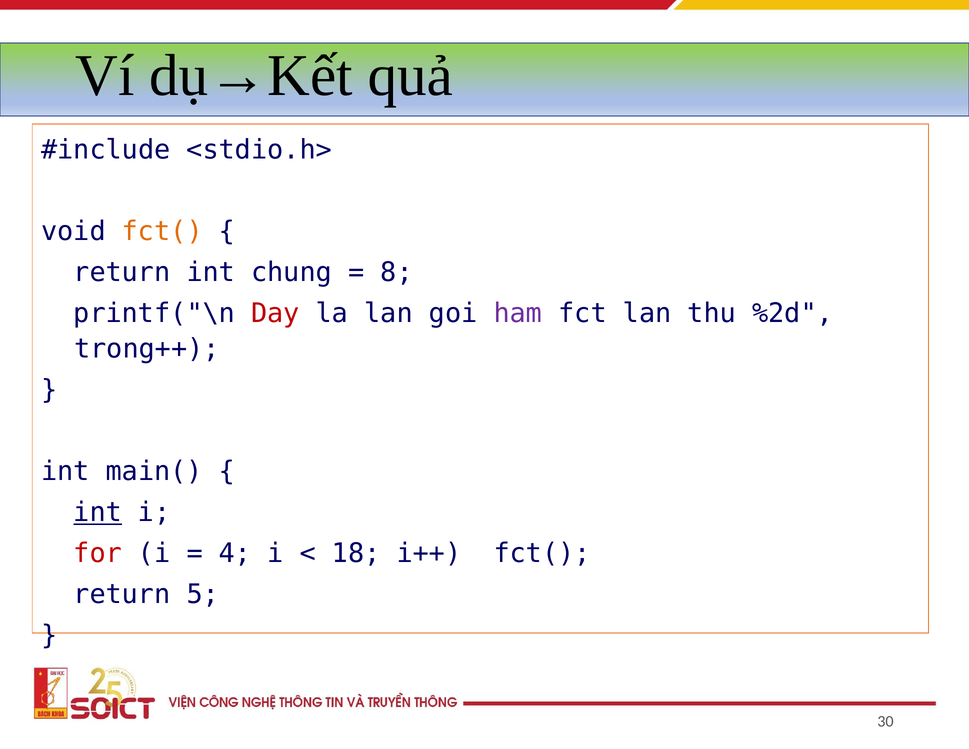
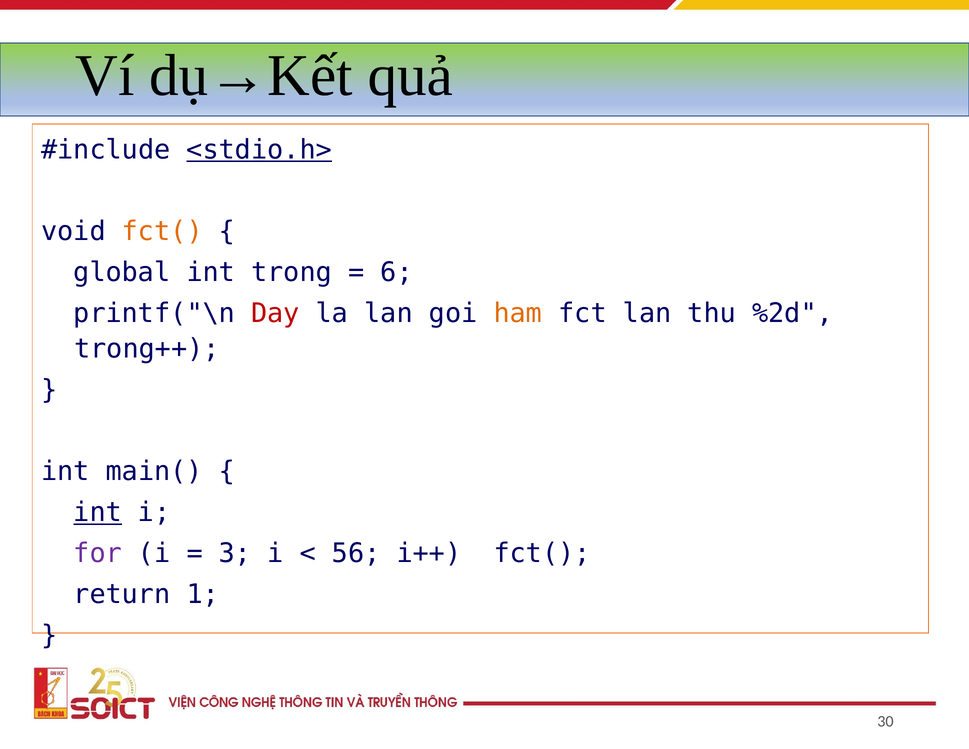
<stdio.h> underline: none -> present (259, 150)
return: return -> global (122, 272)
chung: chung -> trong (292, 272)
8: 8 -> 6 (397, 272)
ham colour: purple -> orange (518, 313)
for colour: red -> purple (98, 553)
4: 4 -> 3 (235, 553)
18: 18 -> 56 (356, 553)
5: 5 -> 1 (203, 594)
